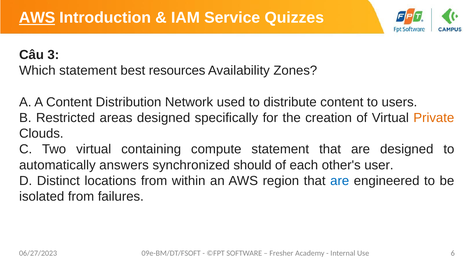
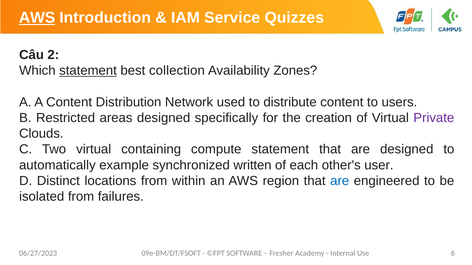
3: 3 -> 2 (53, 55)
statement underline: none -> present (88, 71)
resources: resources -> collection (177, 71)
Private colour: orange -> purple (434, 118)
answers: answers -> example (124, 165)
should: should -> written (252, 165)
